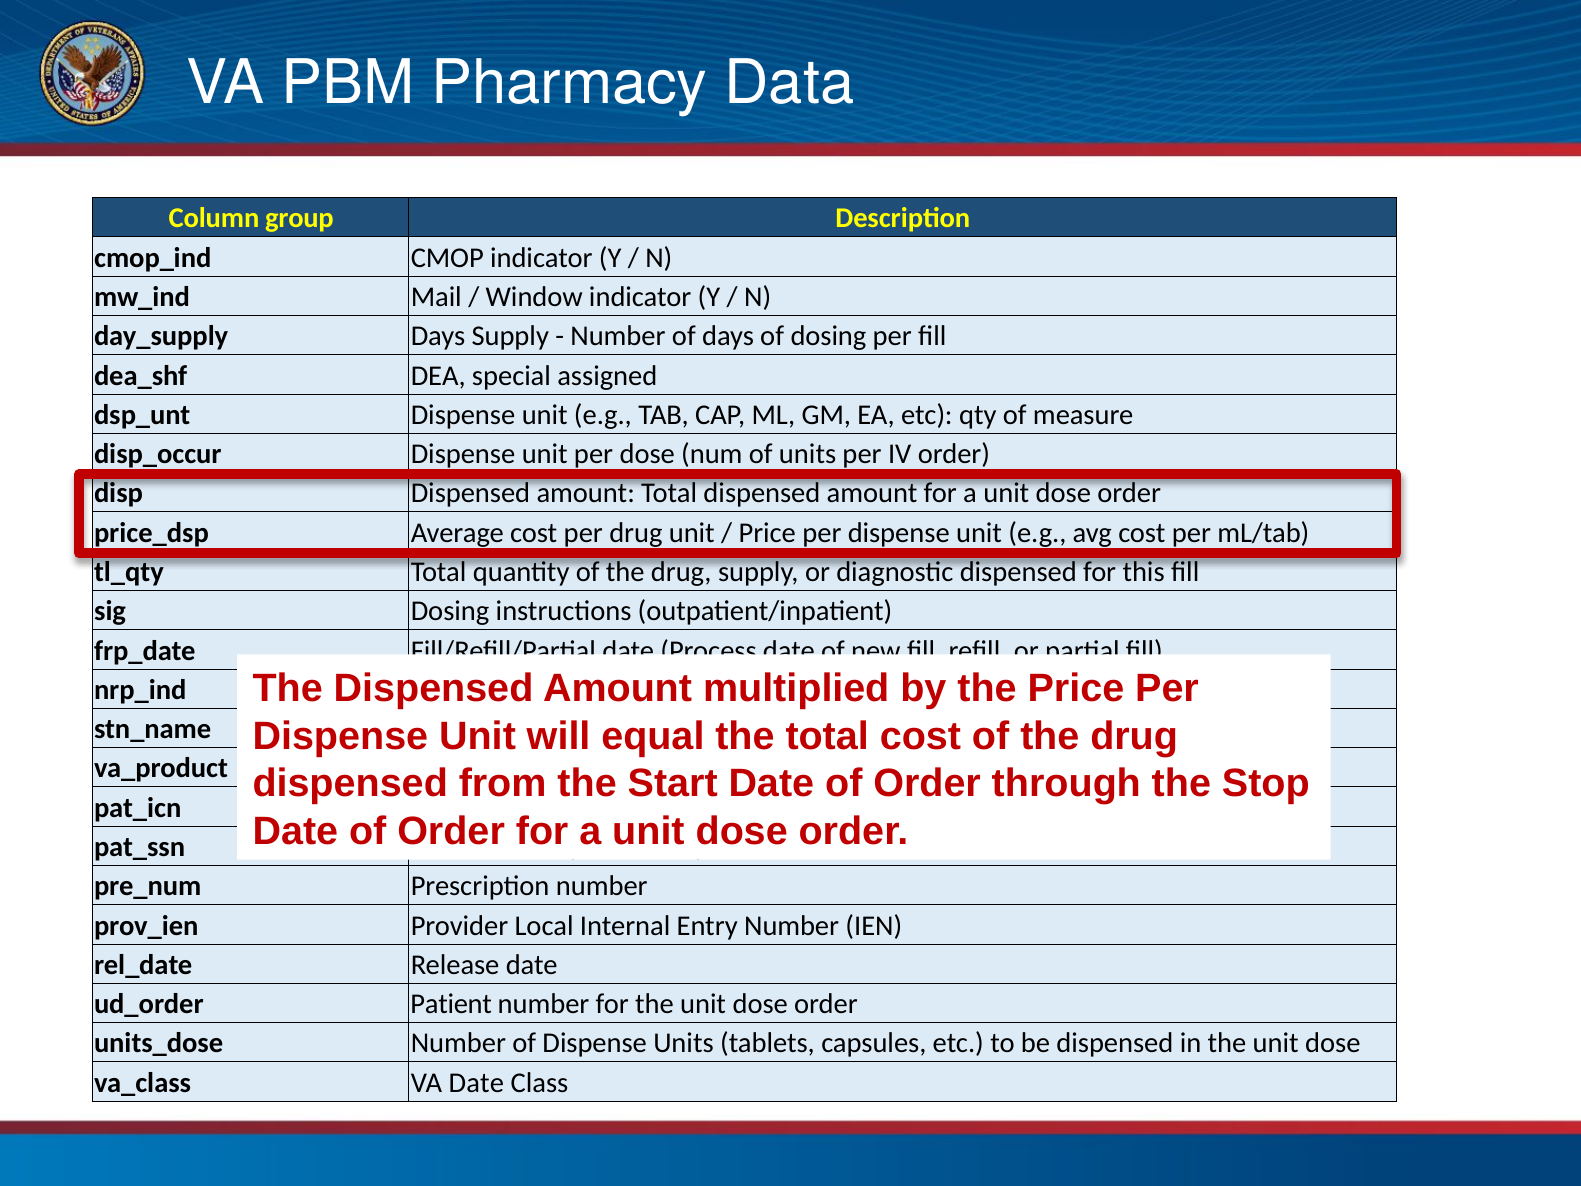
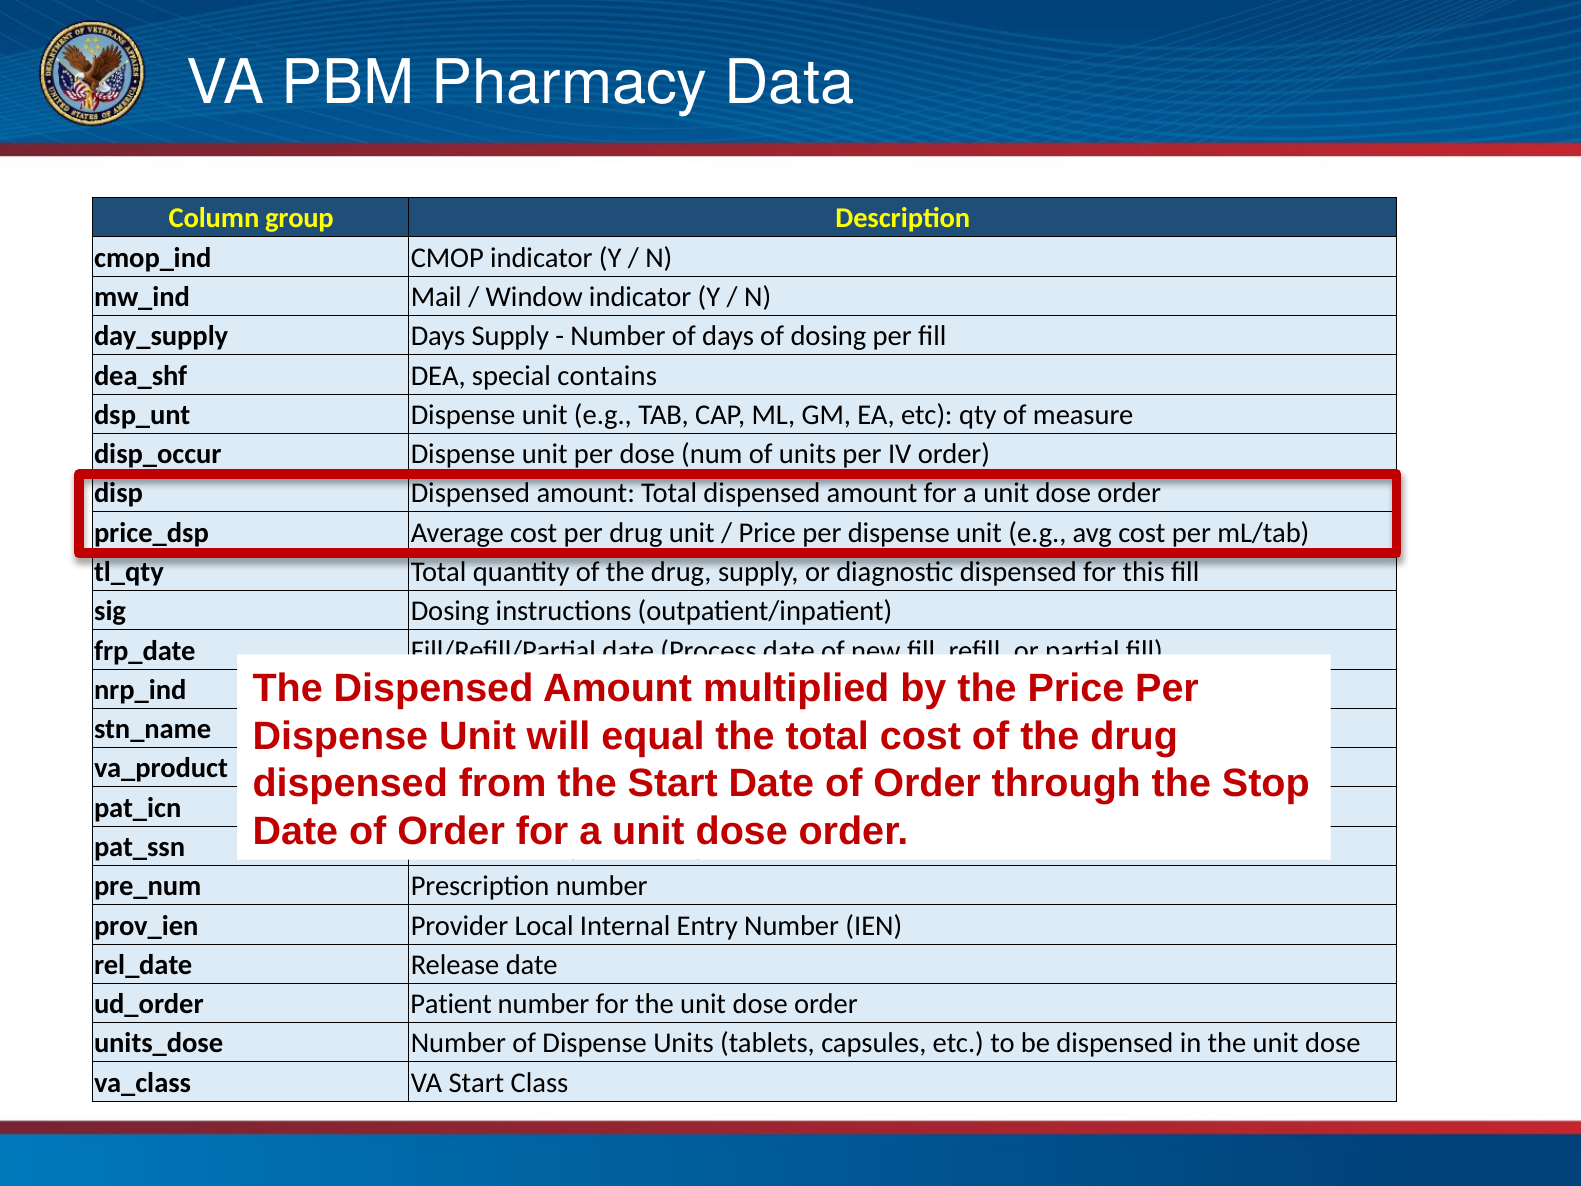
special assigned: assigned -> contains (607, 376)
VA Date: Date -> Start (476, 1083)
